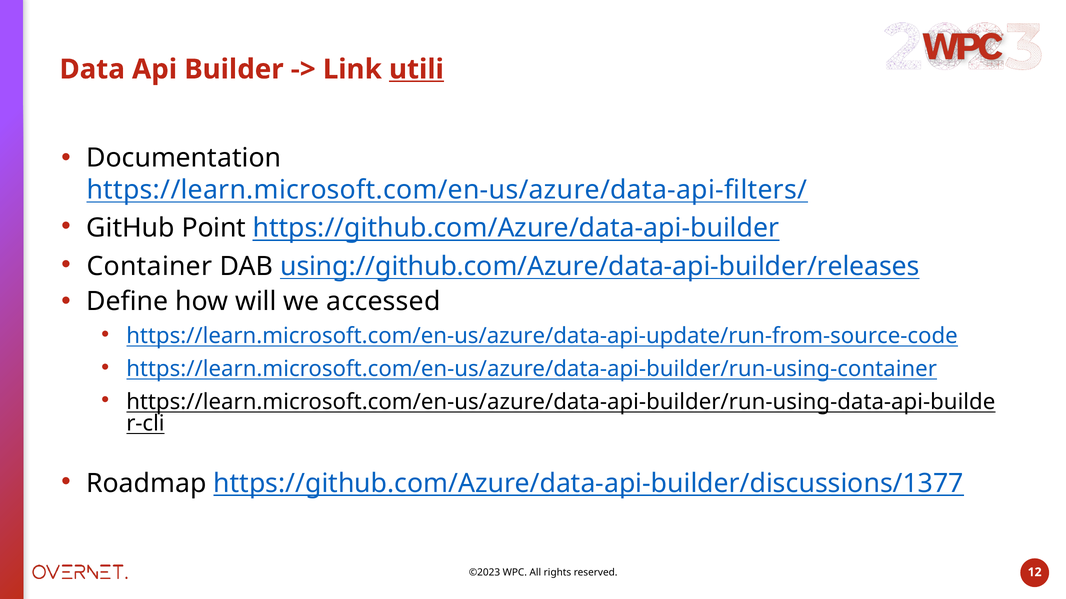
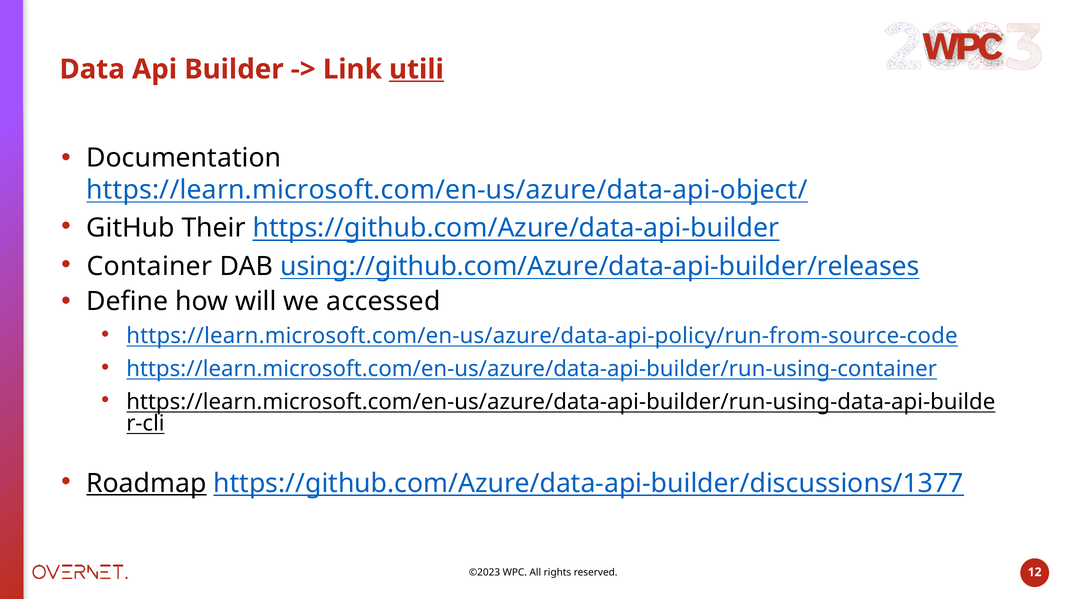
https://learn.microsoft.com/en-us/azure/data-api-filters/: https://learn.microsoft.com/en-us/azure/data-api-filters/ -> https://learn.microsoft.com/en-us/azure/data-api-object/ (447, 190)
Point: Point -> Their (214, 228)
https://learn.microsoft.com/en-us/azure/data-api-update/run-from-source-code: https://learn.microsoft.com/en-us/azure/data-api-update/run-from-source-code -> https://learn.microsoft.com/en-us/azure/data-api-policy/run-from-source-code (542, 336)
Roadmap underline: none -> present (146, 484)
